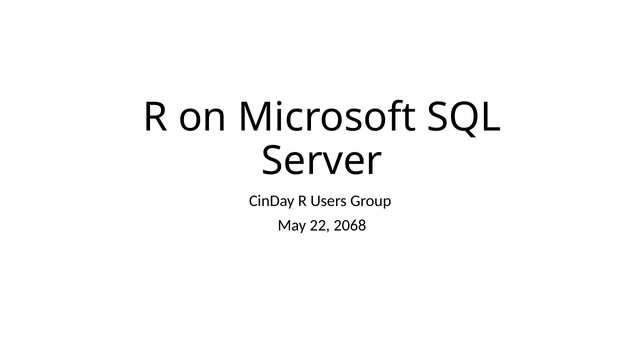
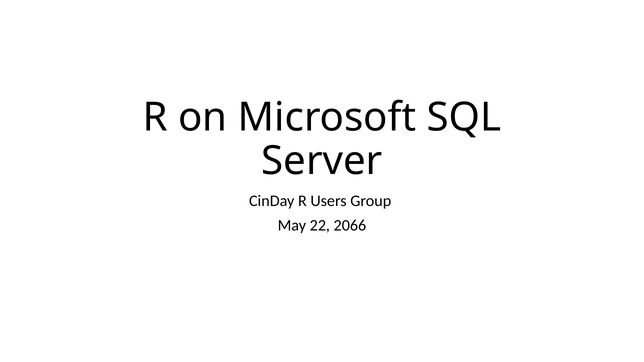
2068: 2068 -> 2066 (350, 225)
